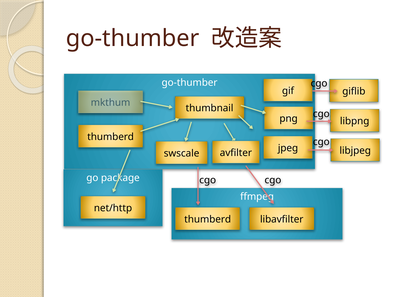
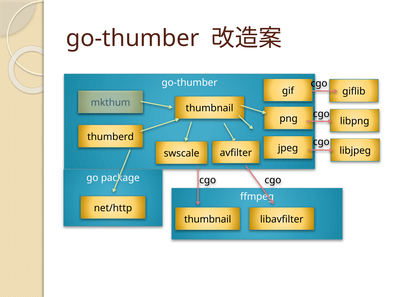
thumberd: thumberd -> thumbnail (208, 219)
